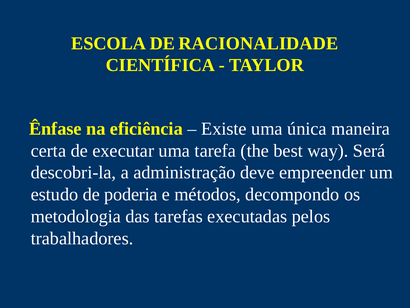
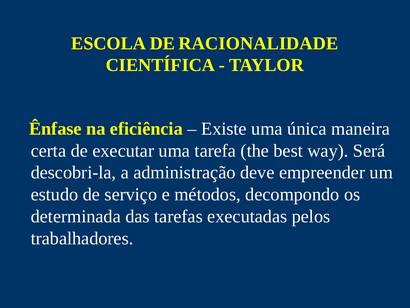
poderia: poderia -> serviço (131, 194)
metodologia: metodologia -> determinada (76, 216)
